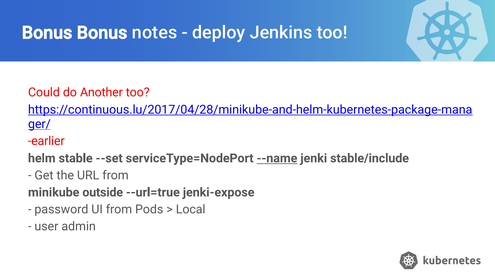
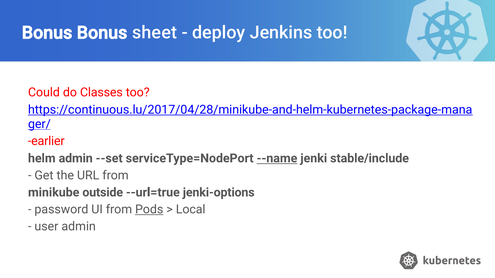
notes: notes -> sheet (155, 33)
Another: Another -> Classes (101, 93)
helm stable: stable -> admin (76, 159)
jenki-expose: jenki-expose -> jenki-options (219, 193)
Pods underline: none -> present (149, 210)
